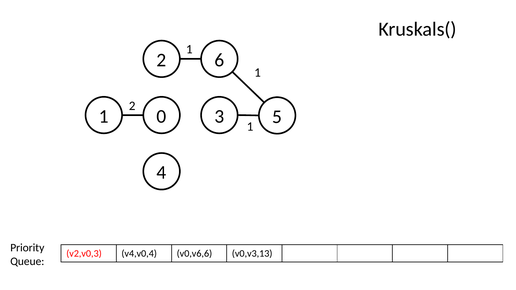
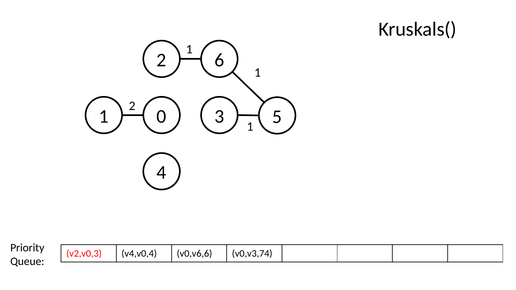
v0,v3,13: v0,v3,13 -> v0,v3,74 (252, 254)
